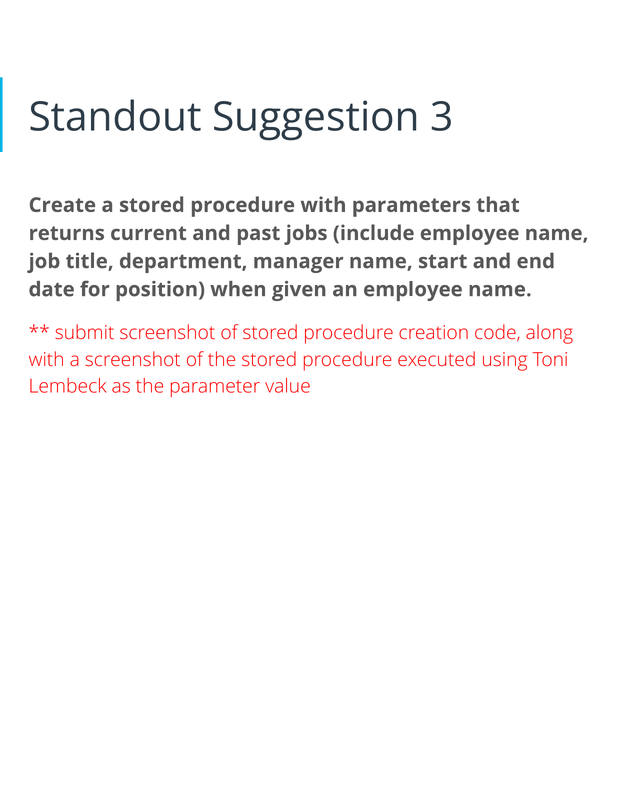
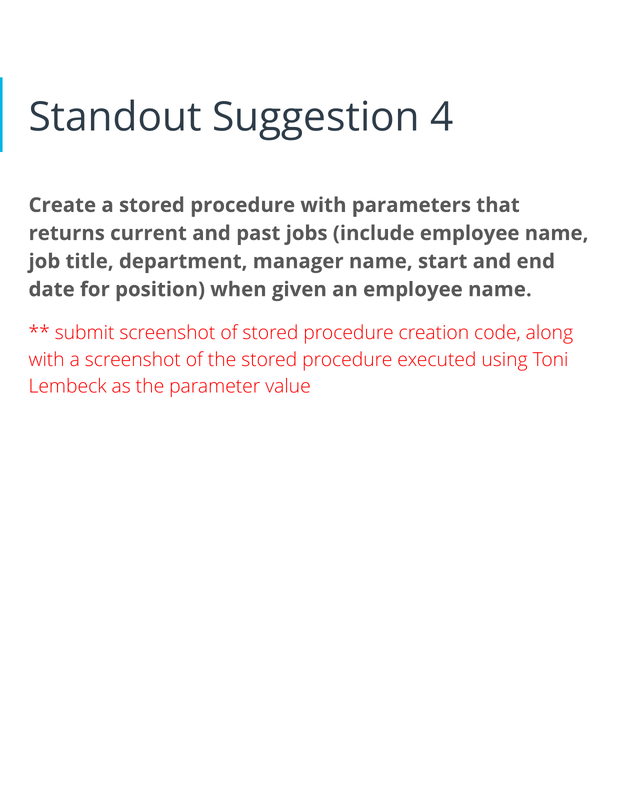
3: 3 -> 4 (442, 117)
